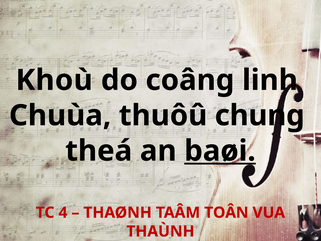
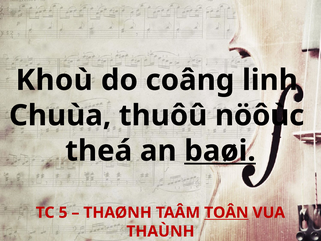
chung: chung -> nöôùc (260, 115)
4: 4 -> 5 (63, 212)
TOÂN underline: none -> present (226, 212)
